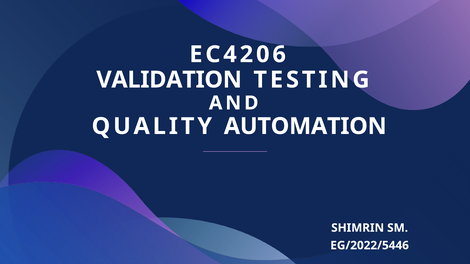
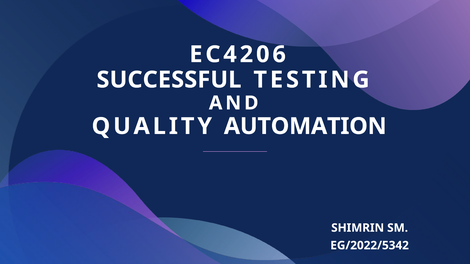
VALIDATION: VALIDATION -> SUCCESSFUL (169, 80)
EG/2022/5446: EG/2022/5446 -> EG/2022/5342 (370, 246)
